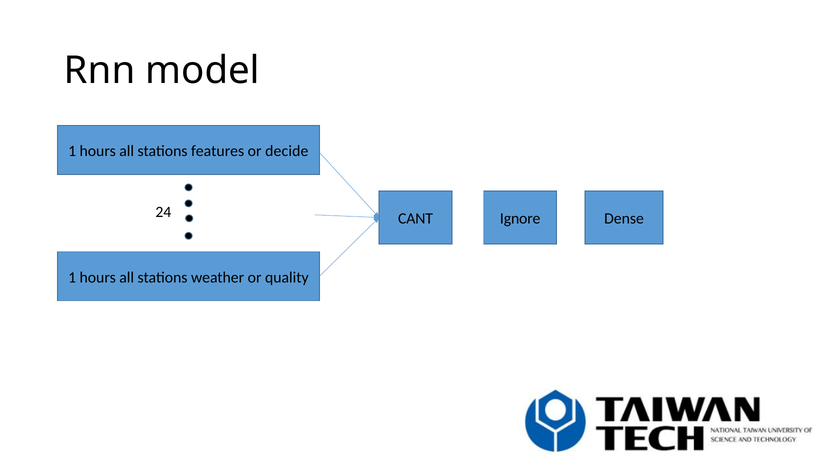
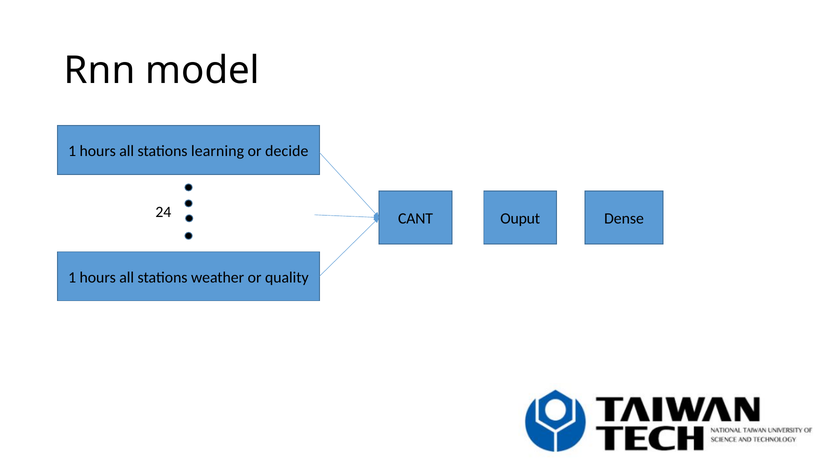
features: features -> learning (218, 151)
Ignore: Ignore -> Ouput (520, 219)
